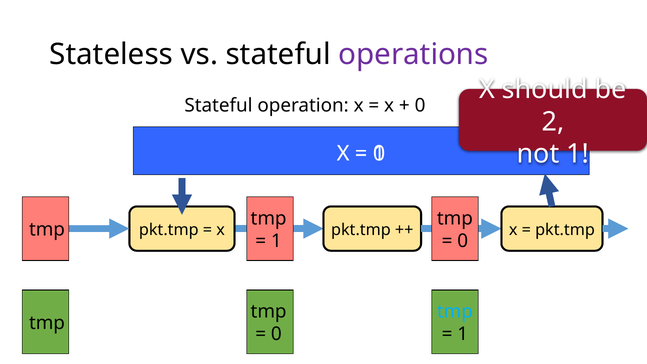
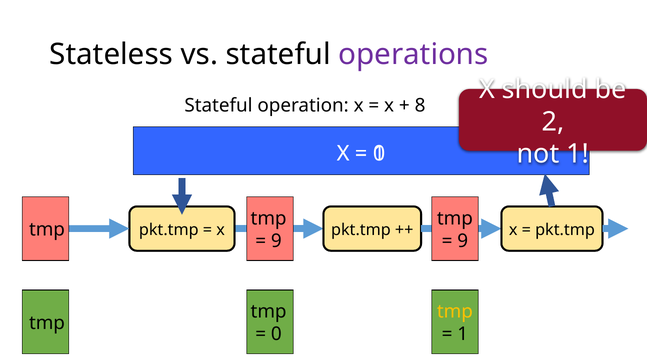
0: 0 -> 8 (420, 106)
1: 1 -> 9 (276, 241)
0: 0 -> 9 (463, 241)
tmp colour: light blue -> yellow (455, 311)
